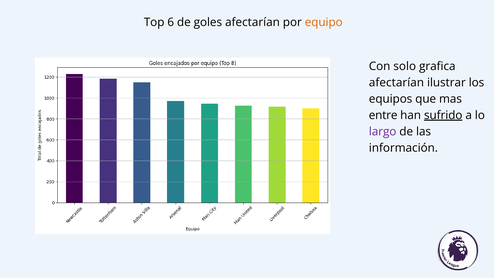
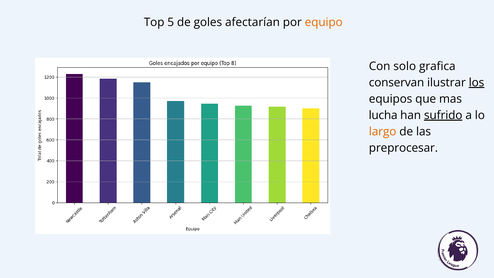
6: 6 -> 5 (171, 22)
afectarían: afectarían -> conservan (397, 82)
los underline: none -> present (477, 82)
entre: entre -> lucha (383, 115)
largo colour: purple -> orange (383, 131)
información: información -> preprocesar (403, 148)
